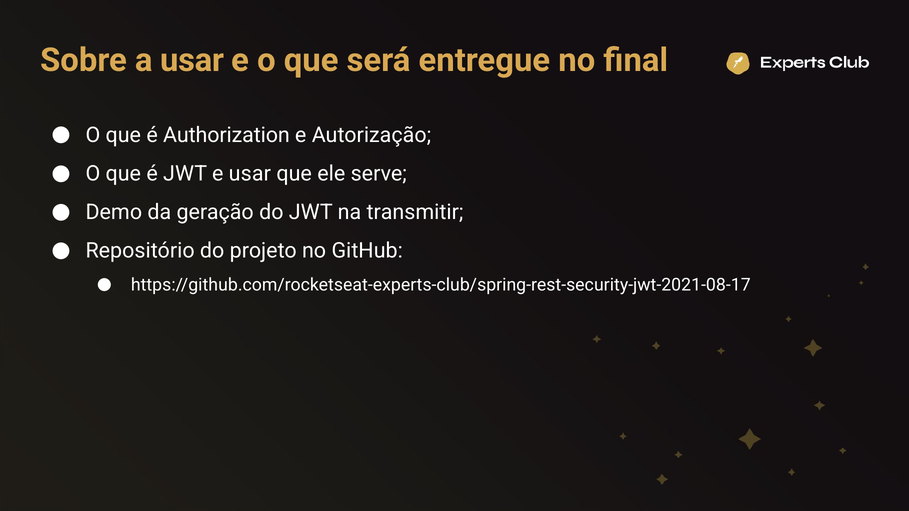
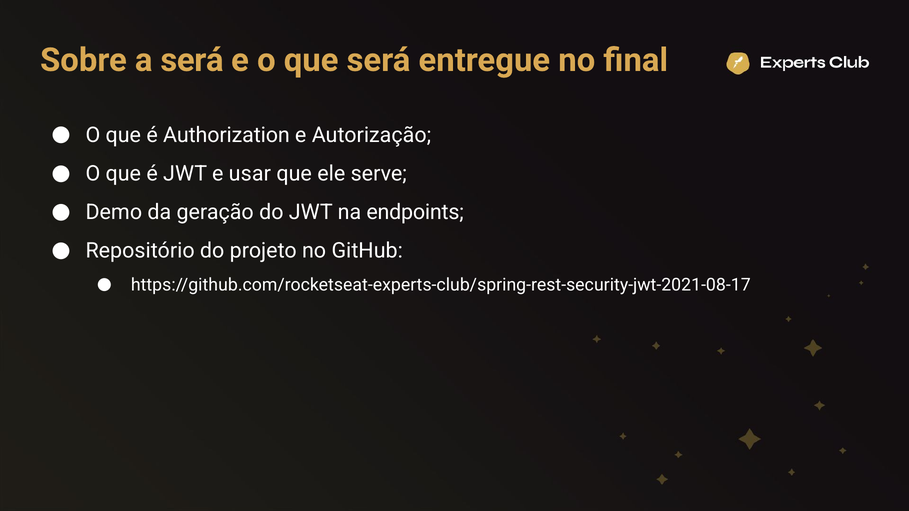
a usar: usar -> será (192, 60)
transmitir: transmitir -> endpoints (415, 212)
